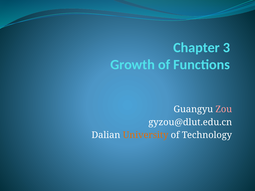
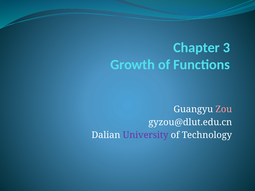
University colour: orange -> purple (146, 135)
